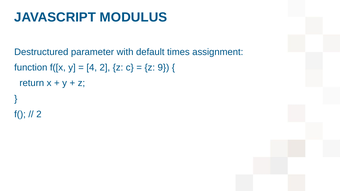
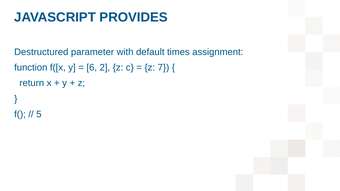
MODULUS: MODULUS -> PROVIDES (134, 17)
4: 4 -> 6 (92, 68)
9: 9 -> 7 (163, 68)
2: 2 -> 5 (39, 114)
